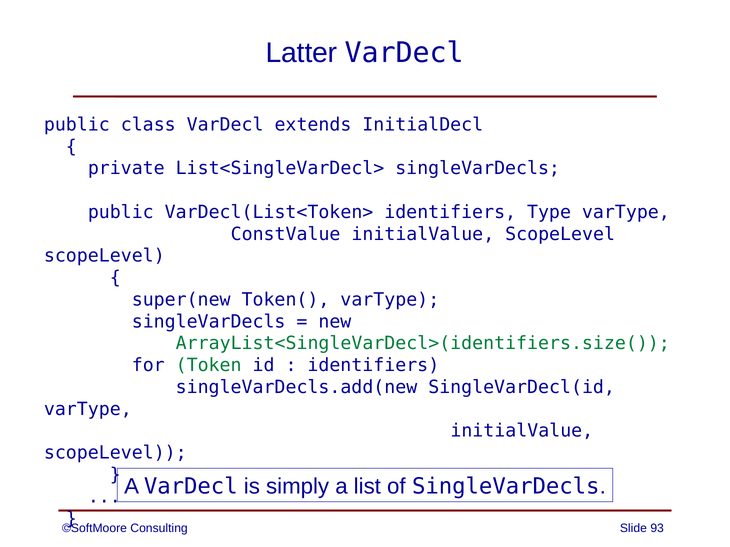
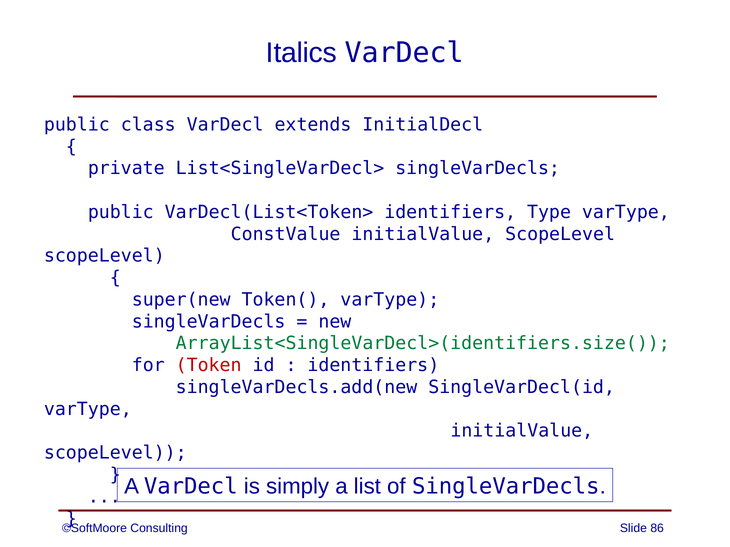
Latter: Latter -> Italics (302, 53)
Token colour: green -> red (209, 366)
93: 93 -> 86 (657, 529)
